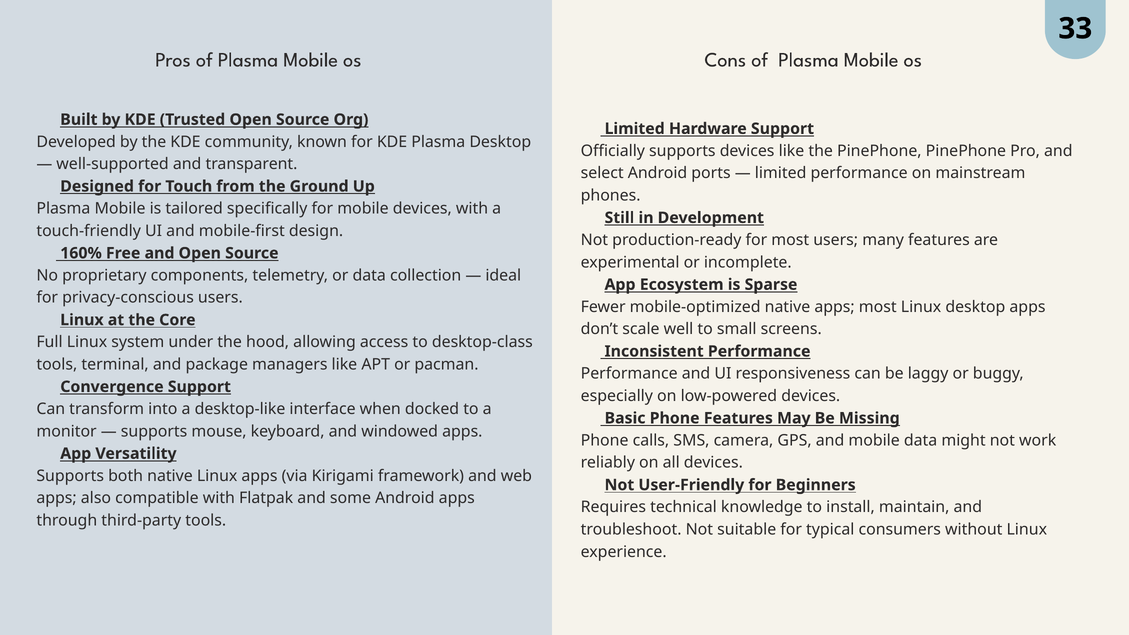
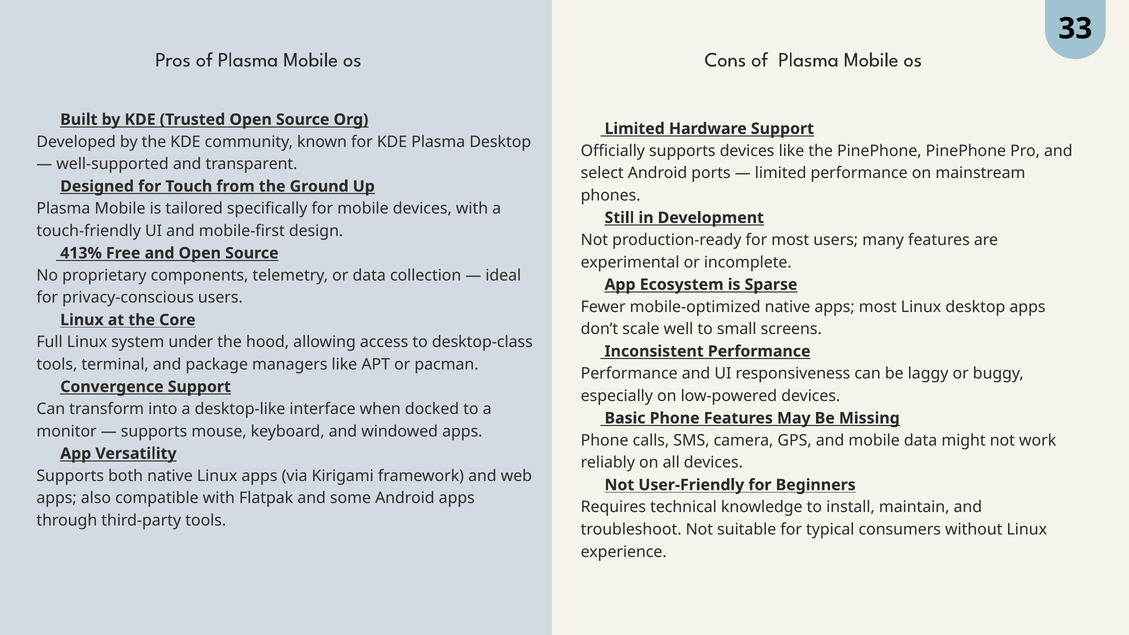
160%: 160% -> 413% (81, 253)
